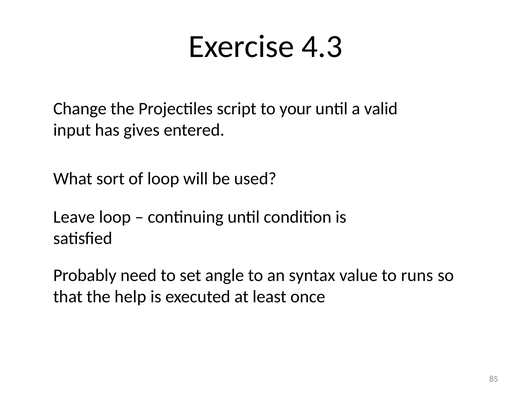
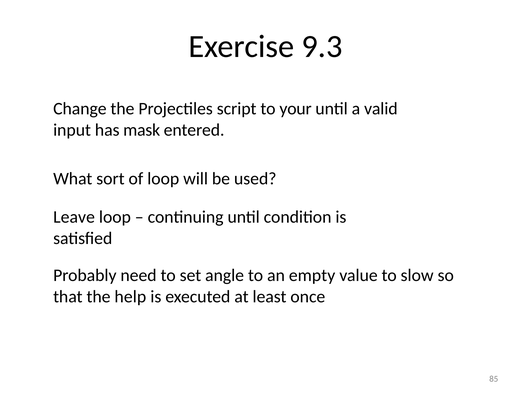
4.3: 4.3 -> 9.3 (322, 47)
gives: gives -> mask (142, 130)
syntax: syntax -> empty (312, 276)
runs: runs -> slow (417, 276)
